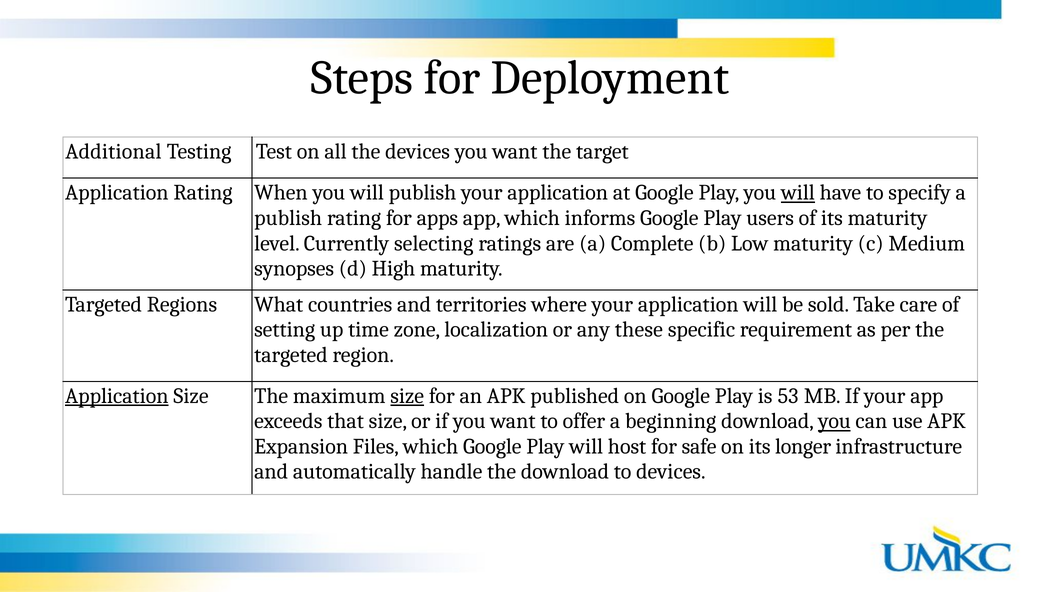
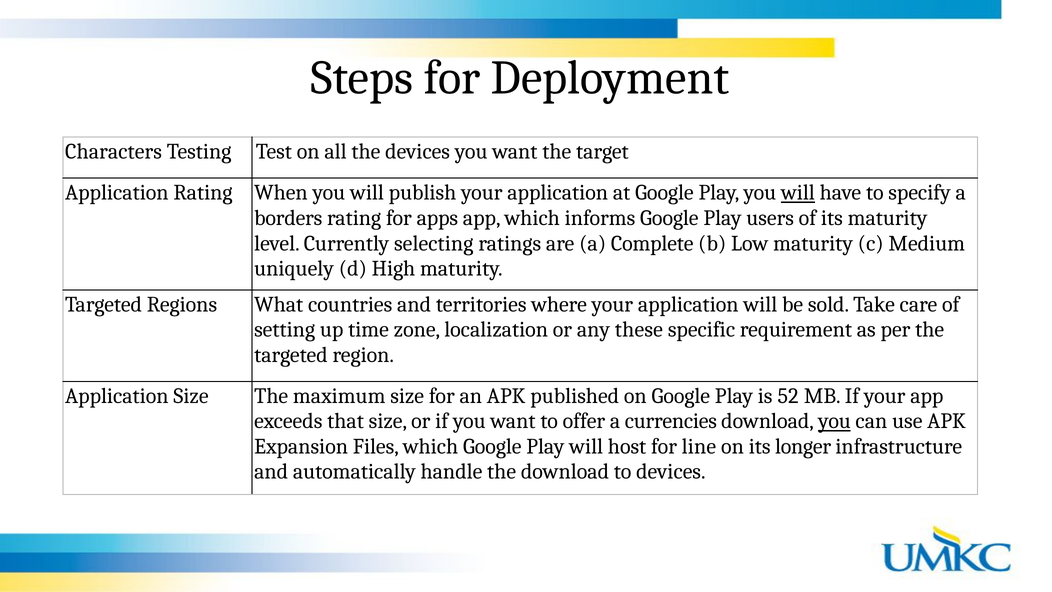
Additional: Additional -> Characters (114, 151)
publish: publish -> borders (288, 218)
synopses: synopses -> uniquely (294, 268)
Application underline: present -> none (117, 396)
size underline: present -> none (407, 396)
53: 53 -> 52 (788, 396)
beginning: beginning -> currencies (671, 421)
safe: safe -> line (699, 446)
